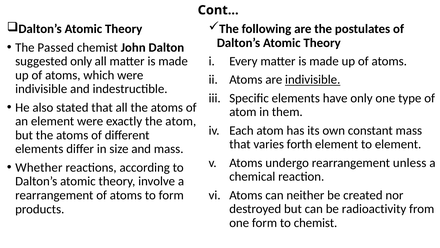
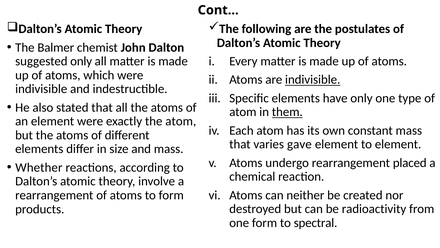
Passed: Passed -> Balmer (56, 47)
them underline: none -> present (287, 112)
forth: forth -> gave (299, 144)
unless: unless -> placed (410, 163)
to chemist: chemist -> spectral (316, 222)
